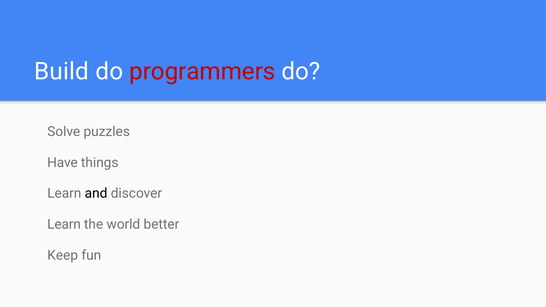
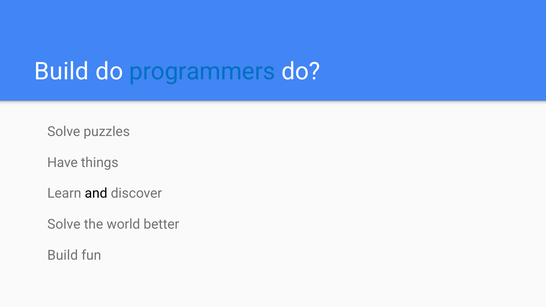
programmers colour: red -> blue (202, 72)
Learn: Learn -> Solve (64, 225)
Keep: Keep -> Build (63, 255)
